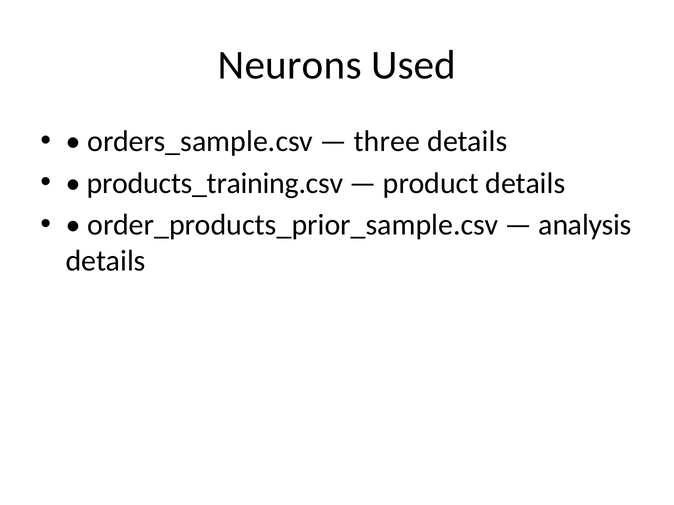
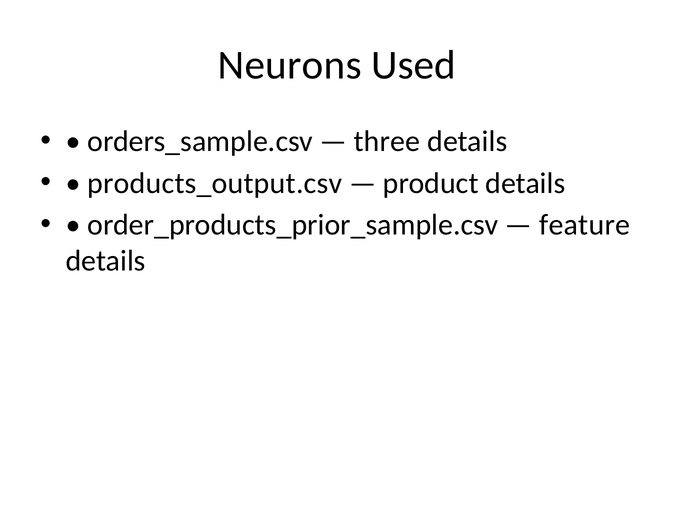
products_training.csv: products_training.csv -> products_output.csv (215, 183)
analysis: analysis -> feature (585, 225)
